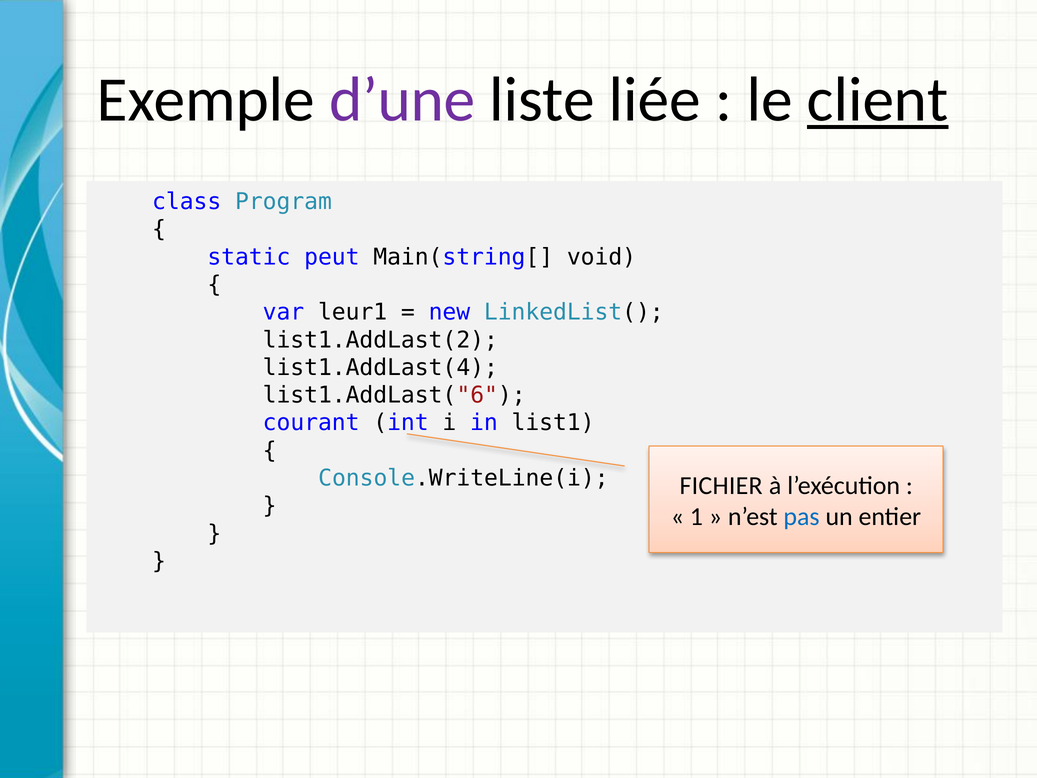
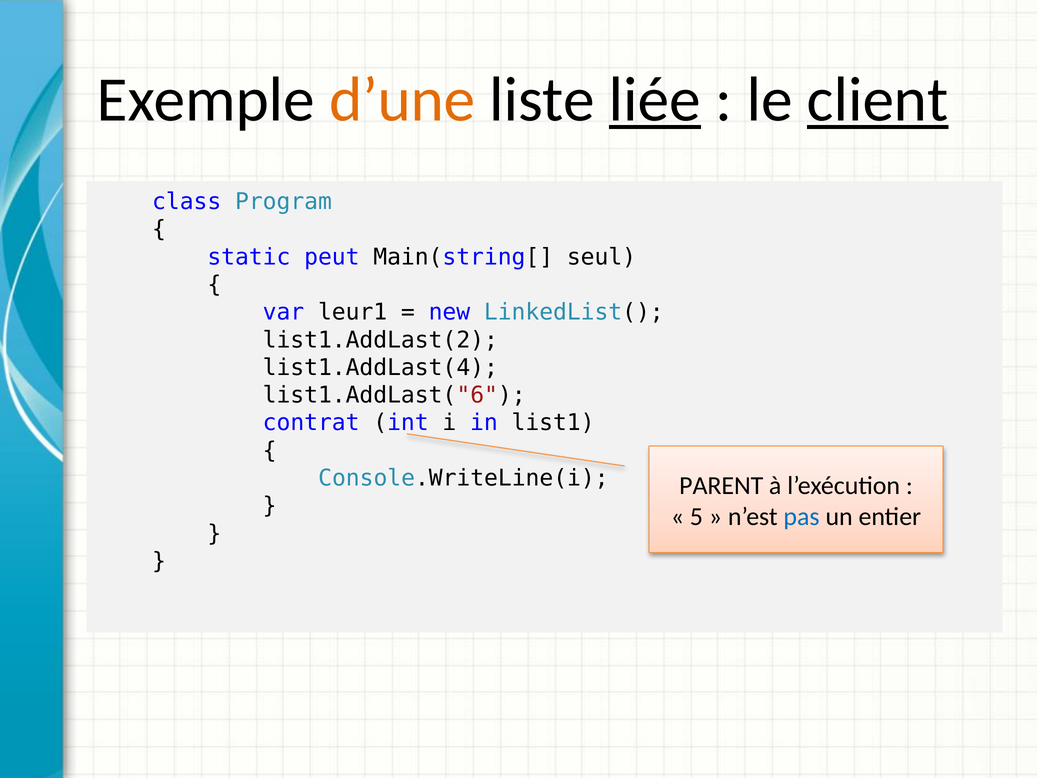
d’une colour: purple -> orange (402, 100)
liée underline: none -> present (655, 100)
void: void -> seul (602, 257)
courant: courant -> contrat (311, 423)
FICHIER: FICHIER -> PARENT (721, 485)
1: 1 -> 5 (696, 516)
